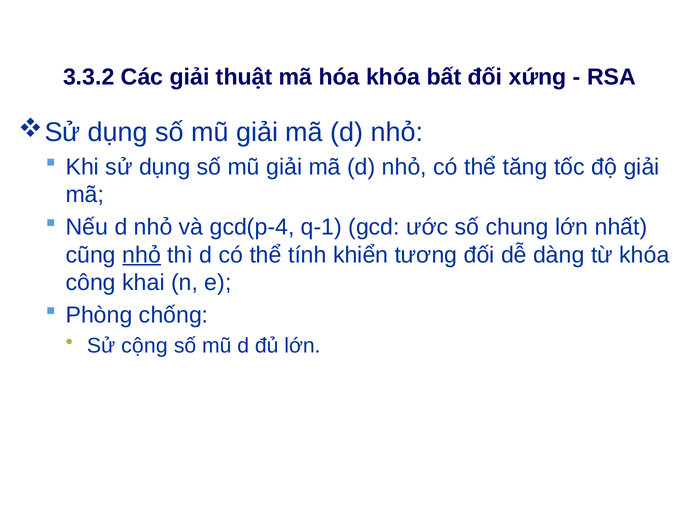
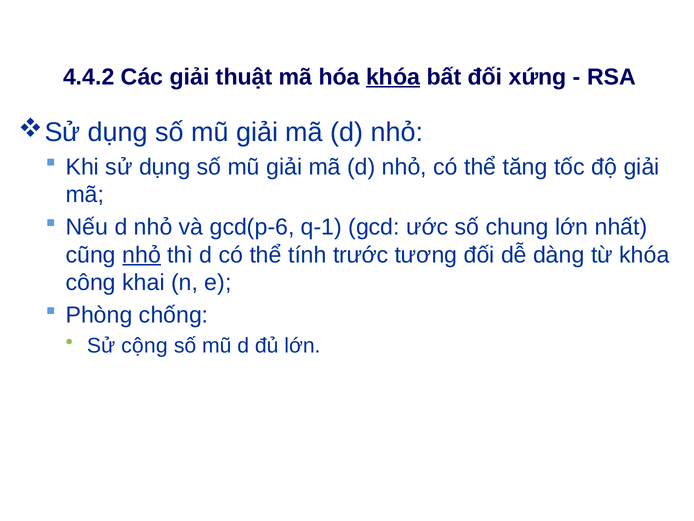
3.3.2: 3.3.2 -> 4.4.2 (89, 77)
khóa underline: none -> present (393, 77)
gcd(p-4: gcd(p-4 -> gcd(p-6 (252, 227)
khiển: khiển -> trước (361, 255)
